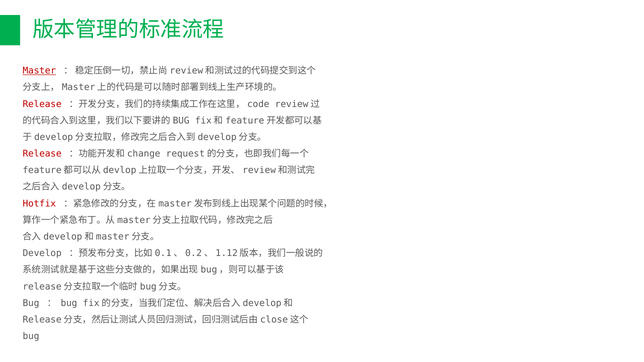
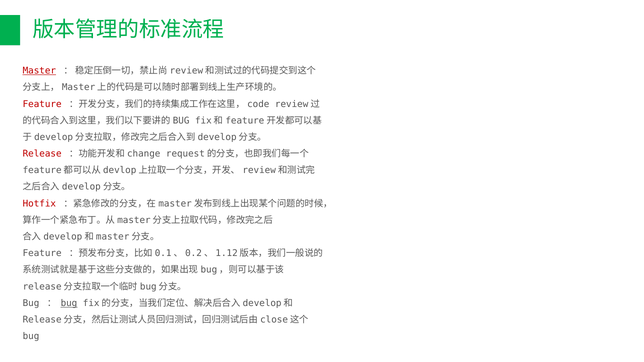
Release: Release -> Feature (42, 104)
Develop: Develop -> Feature (42, 253)
bug underline: none -> present (69, 303)
